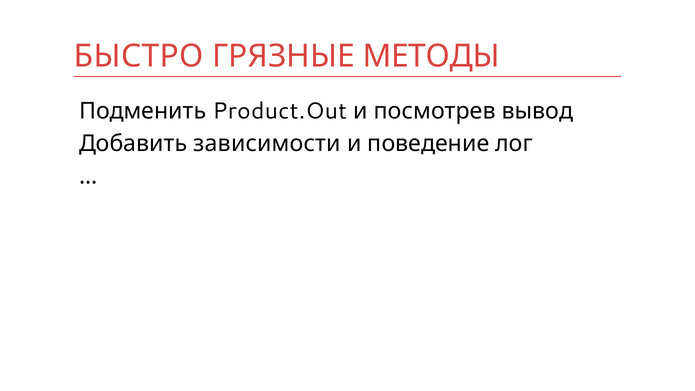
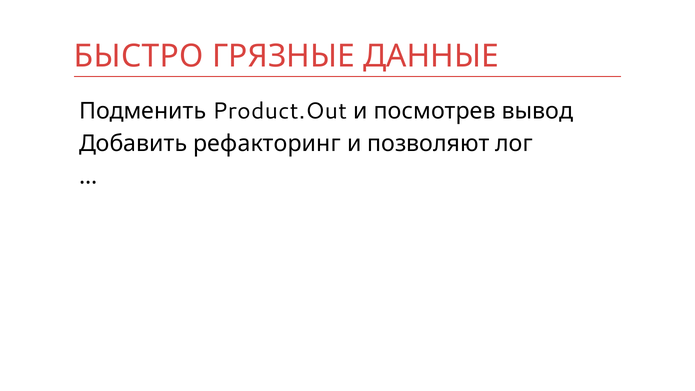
МЕТОДЫ: МЕТОДЫ -> ДАННЫЕ (431, 56)
зависимости: зависимости -> рефакторинг (267, 143)
поведение: поведение -> позволяют (428, 143)
